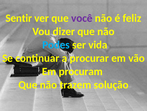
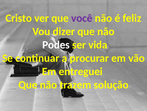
Sentir: Sentir -> Cristo (19, 18)
Podes colour: light blue -> white (56, 45)
procuram: procuram -> entreguei (81, 71)
